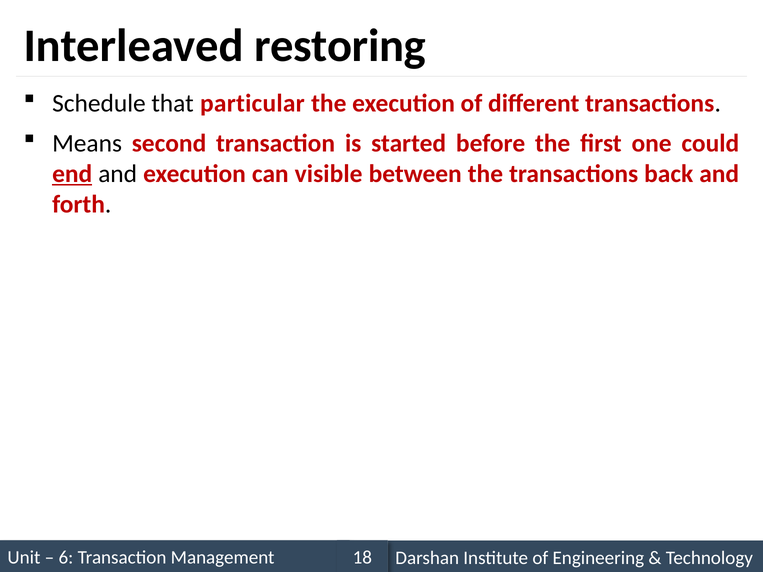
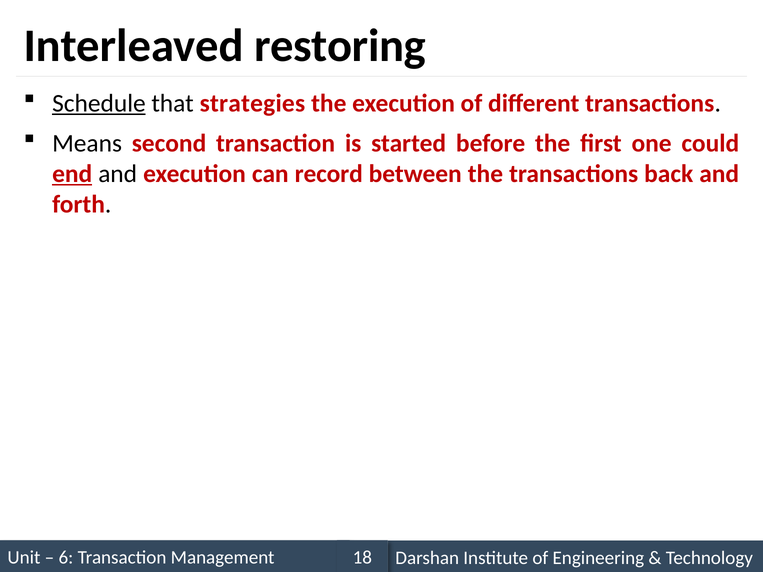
Schedule underline: none -> present (99, 104)
particular: particular -> strategies (252, 104)
visible: visible -> record (329, 174)
